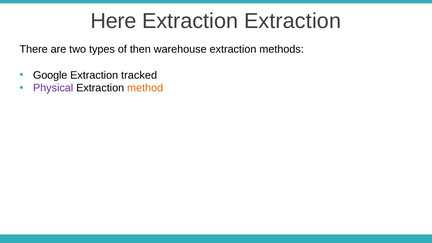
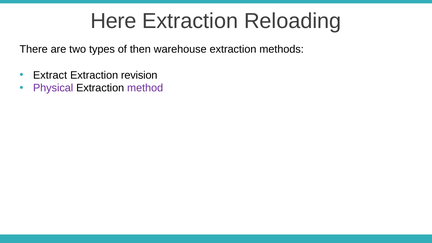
Extraction Extraction: Extraction -> Reloading (293, 21)
Google: Google -> Extract (50, 75)
tracked: tracked -> revision (139, 75)
method colour: orange -> purple (145, 88)
